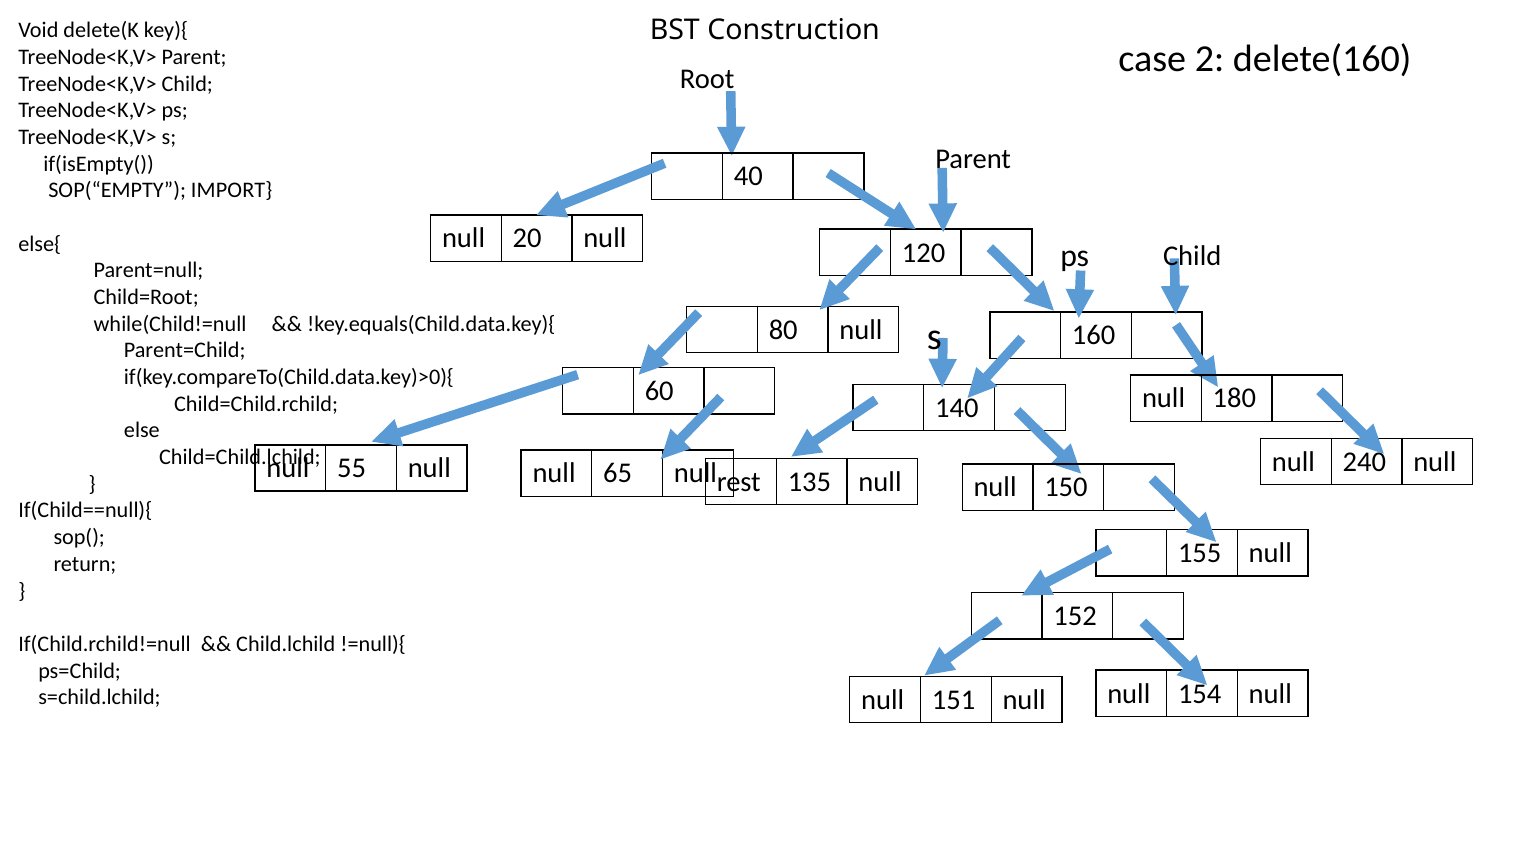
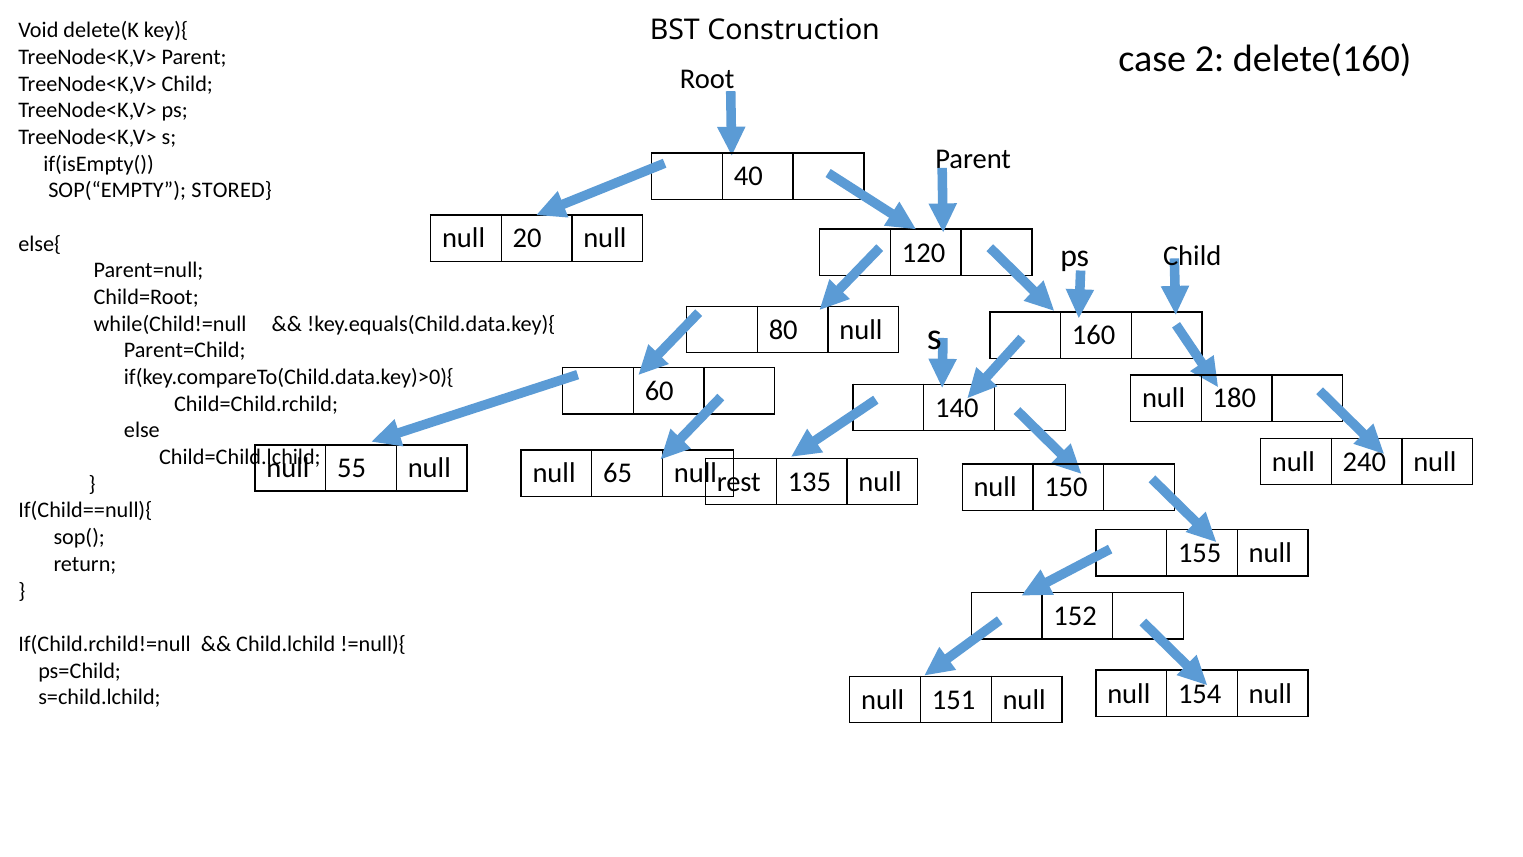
IMPORT: IMPORT -> STORED (232, 190)
